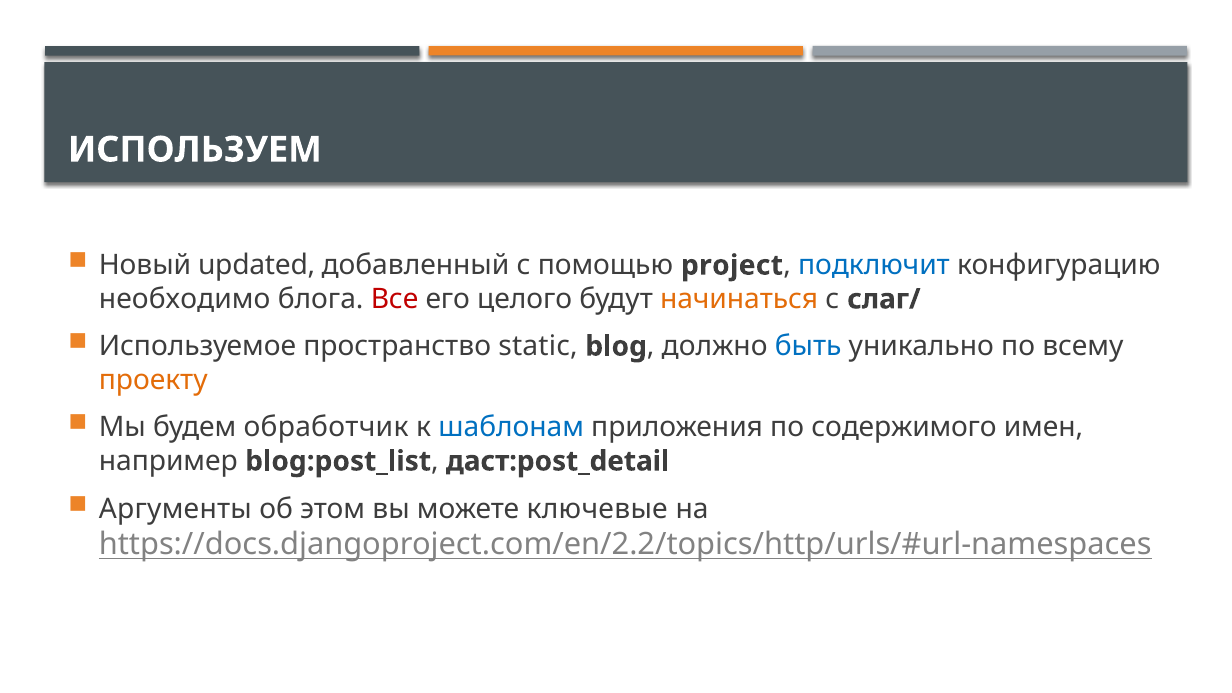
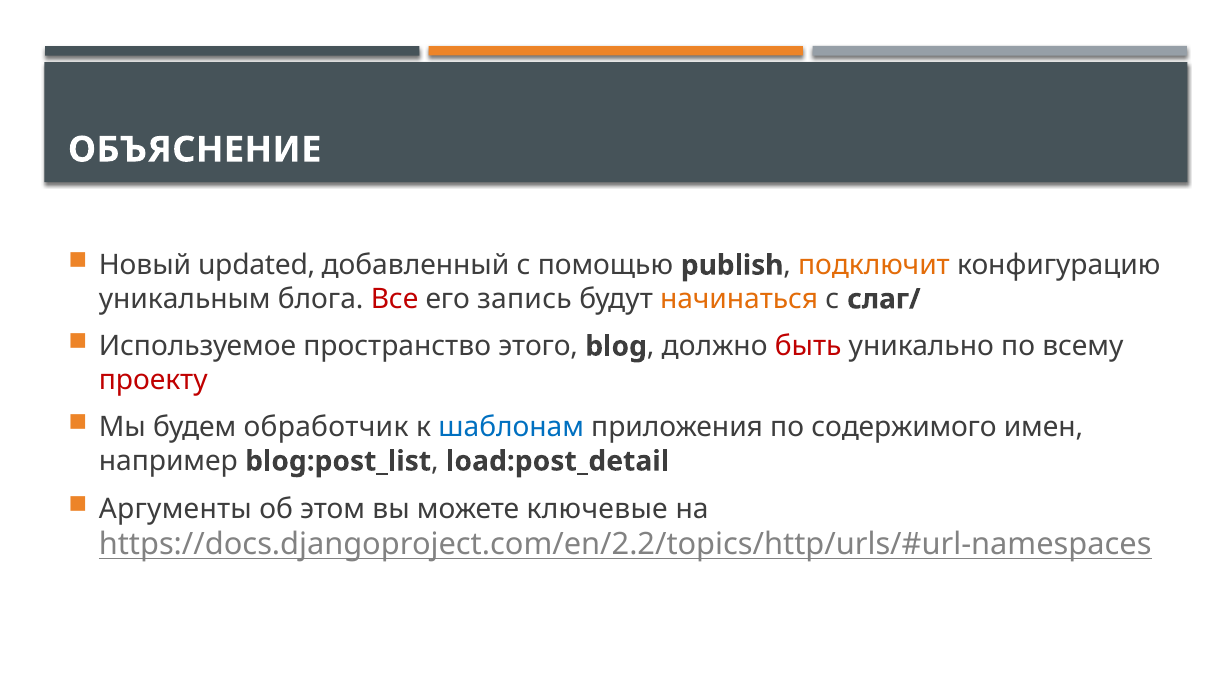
ИСПОЛЬЗУЕМ: ИСПОЛЬЗУЕМ -> ОБЪЯСНЕНИЕ (195, 150)
project: project -> publish (732, 265)
подключит colour: blue -> orange (874, 265)
необходимо: необходимо -> уникальным (185, 299)
целого: целого -> запись (524, 299)
static: static -> этого (538, 346)
быть colour: blue -> red (808, 346)
проекту colour: orange -> red (153, 380)
даст:post_detail: даст:post_detail -> load:post_detail (558, 461)
